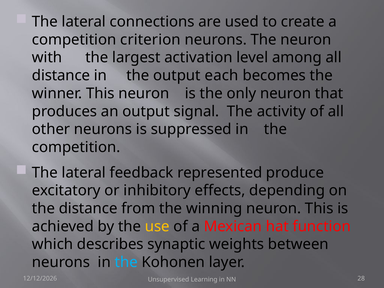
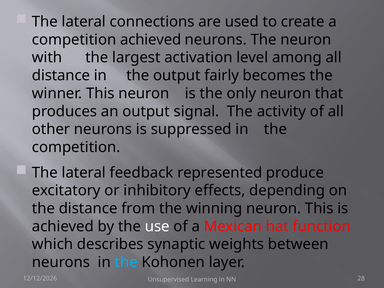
competition criterion: criterion -> achieved (151, 40)
each: each -> fairly (222, 75)
use colour: yellow -> white (157, 226)
